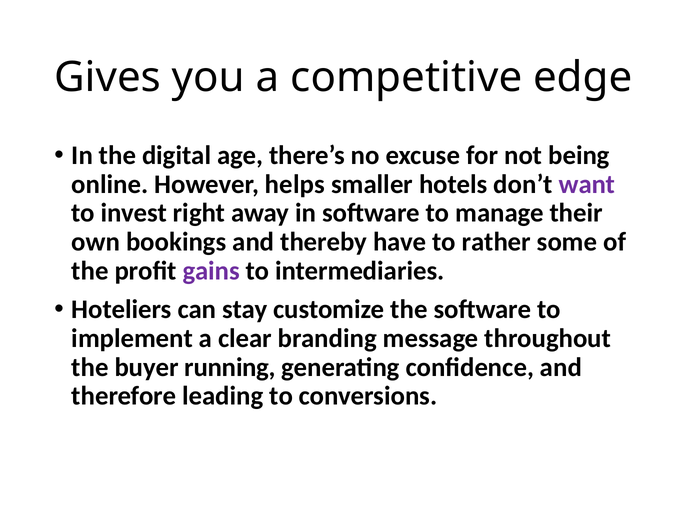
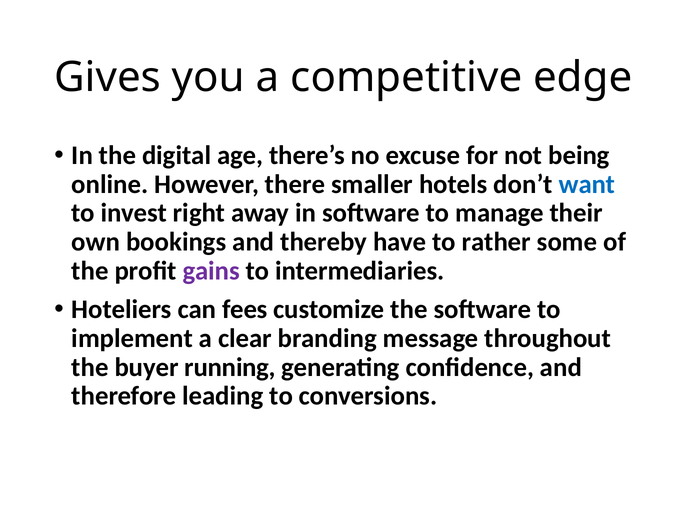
helps: helps -> there (295, 184)
want colour: purple -> blue (587, 184)
stay: stay -> fees (245, 309)
